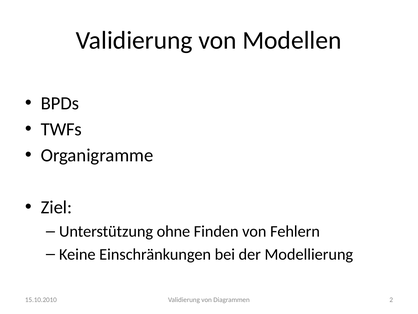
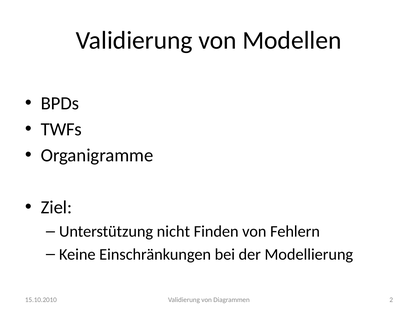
ohne: ohne -> nicht (173, 231)
